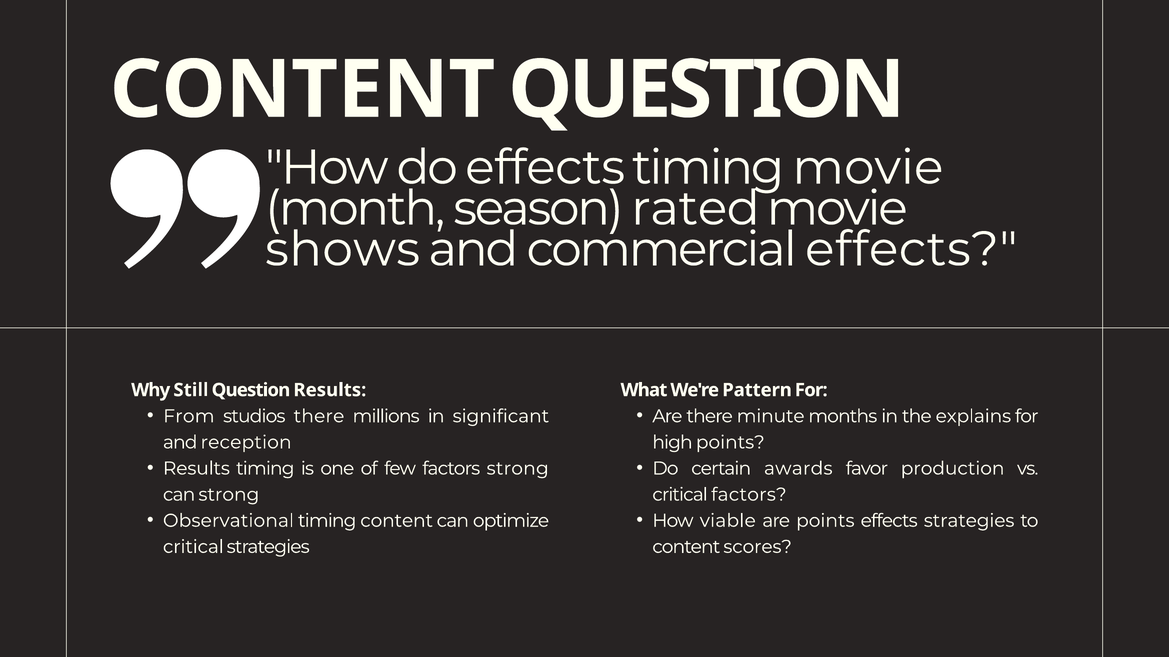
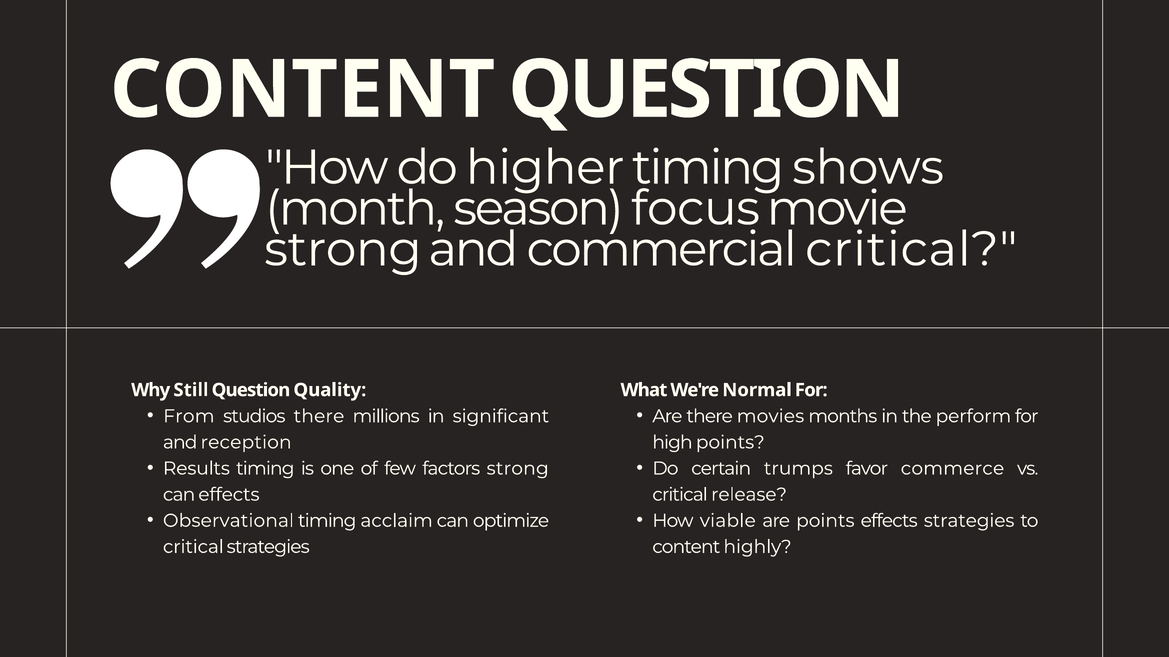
do effects: effects -> higher (545, 168)
timing movie: movie -> shows (868, 168)
rated: rated -> focus (695, 209)
shows: shows -> strong (343, 250)
commercial effects: effects -> critical (911, 250)
Question Results: Results -> Quality (330, 390)
Pattern: Pattern -> Normal (757, 390)
minute: minute -> movies (771, 417)
explains: explains -> perform (973, 417)
awards: awards -> trumps (798, 469)
production: production -> commerce (952, 469)
can strong: strong -> effects (229, 495)
critical factors: factors -> release (749, 495)
timing content: content -> acclaim (397, 521)
scores: scores -> highly (758, 547)
